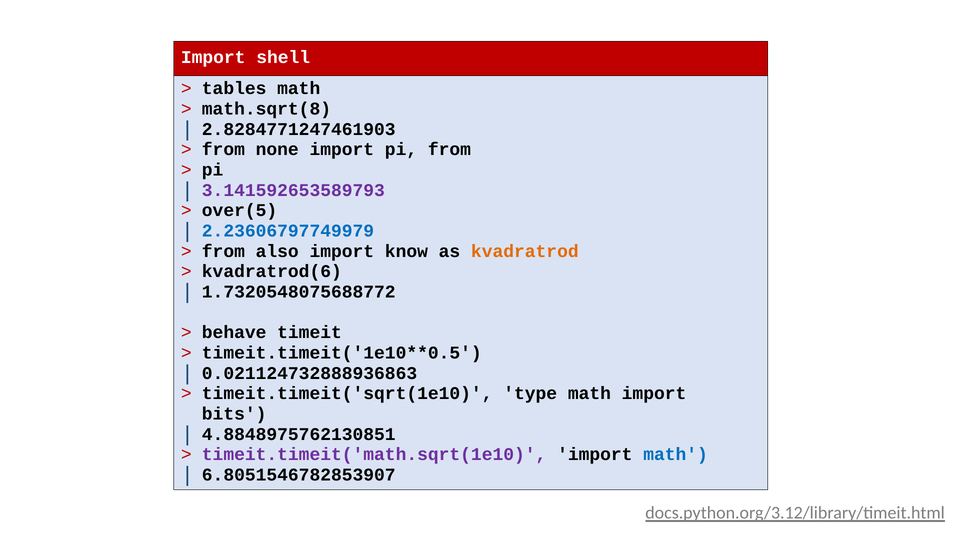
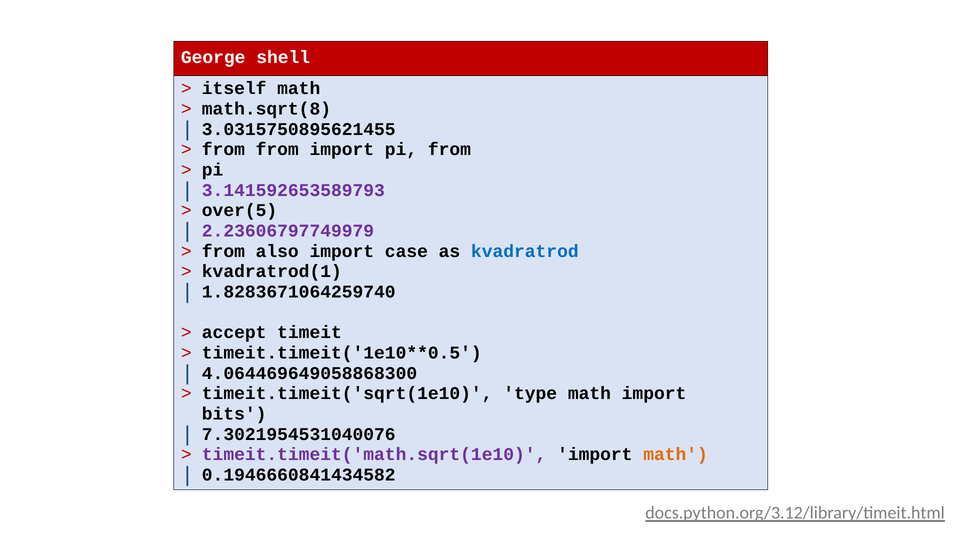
Import: Import -> George (213, 57)
tables: tables -> itself (234, 89)
2.8284771247461903: 2.8284771247461903 -> 3.0315750895621455 (299, 129)
from none: none -> from (277, 150)
2.23606797749979 colour: blue -> purple (288, 231)
know: know -> case (406, 251)
kvadratrod colour: orange -> blue (525, 251)
kvadratrod(6: kvadratrod(6 -> kvadratrod(1 (272, 272)
1.7320548075688772: 1.7320548075688772 -> 1.8283671064259740 (299, 292)
behave: behave -> accept (234, 333)
0.021124732888936863: 0.021124732888936863 -> 4.064469649058868300 (310, 373)
4.8848975762130851: 4.8848975762130851 -> 7.3021954531040076 (299, 434)
math colour: blue -> orange (676, 455)
6.8051546782853907: 6.8051546782853907 -> 0.1946660841434582 (299, 475)
